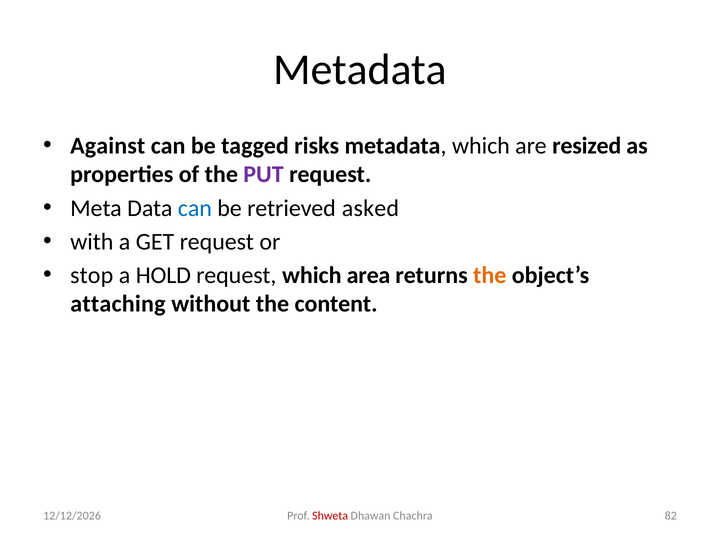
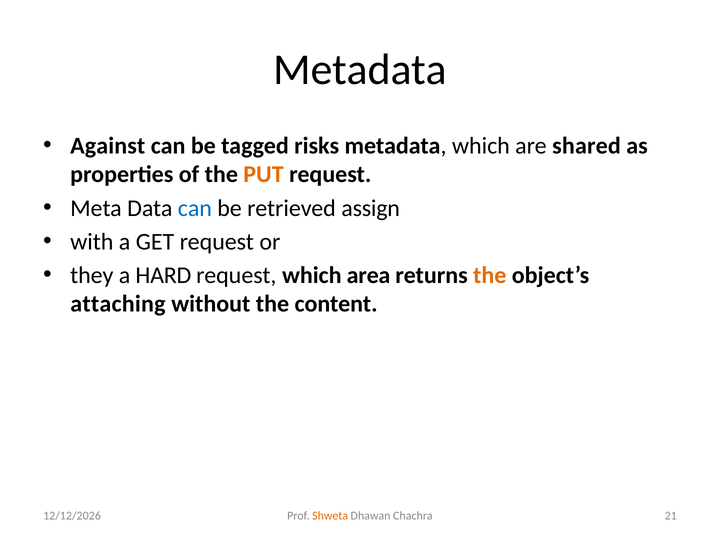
resized: resized -> shared (587, 146)
PUT colour: purple -> orange (263, 174)
asked: asked -> assign (371, 208)
stop: stop -> they (92, 275)
HOLD: HOLD -> HARD (163, 275)
Shweta colour: red -> orange (330, 516)
82: 82 -> 21 (671, 516)
